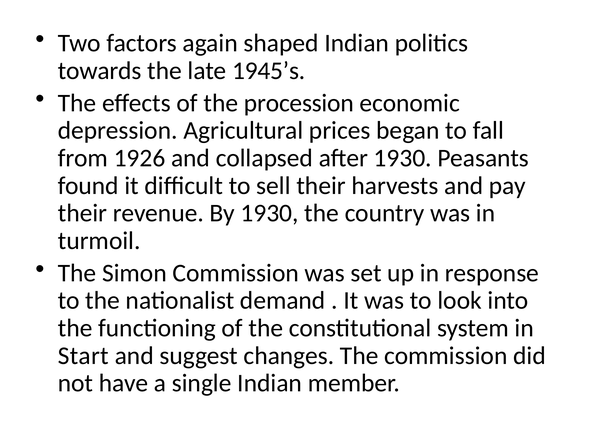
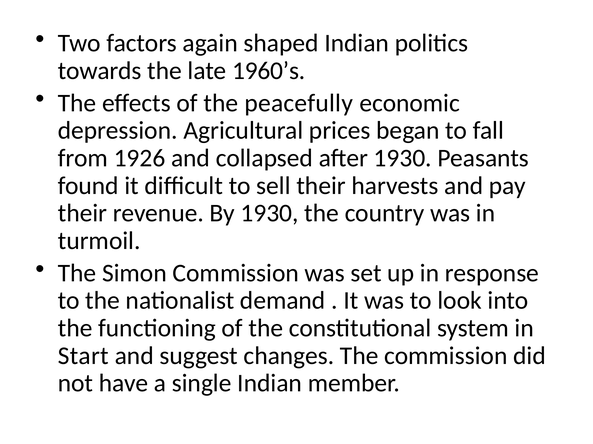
1945’s: 1945’s -> 1960’s (269, 71)
procession: procession -> peacefully (299, 103)
